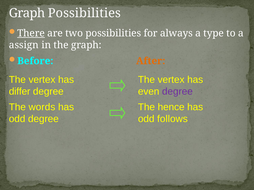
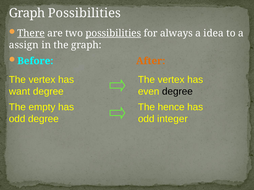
possibilities underline: none -> present (113, 33)
type: type -> idea (214, 33)
differ: differ -> want (19, 92)
degree colour: purple -> black (177, 92)
words: words -> empty (42, 107)
follows: follows -> integer (172, 119)
